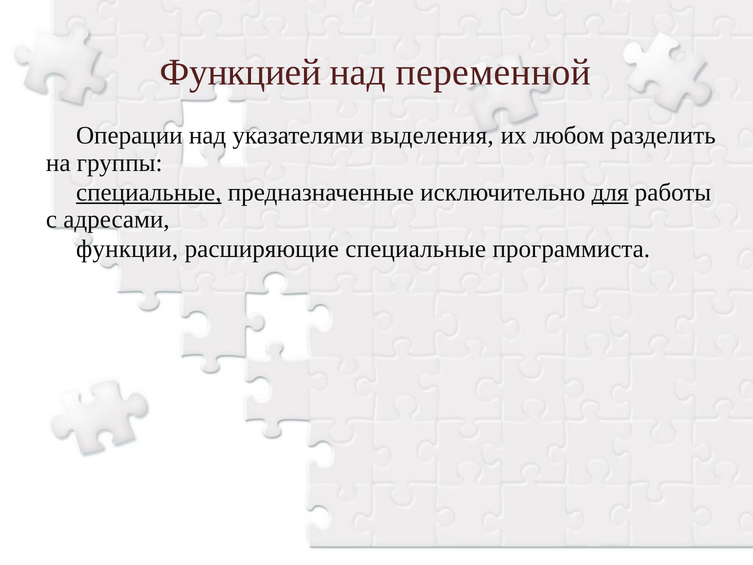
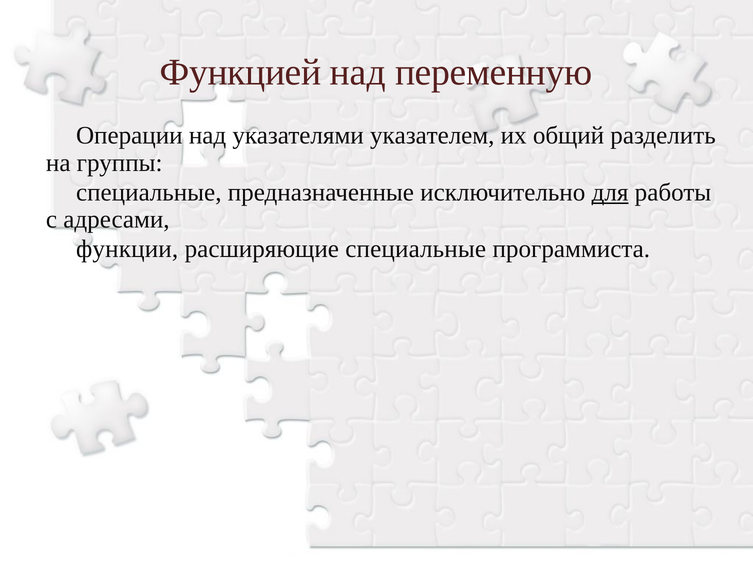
переменной: переменной -> переменную (494, 72)
выделения: выделения -> указателем (432, 136)
любом: любом -> общий (569, 136)
специальные underline: present -> none (149, 192)
